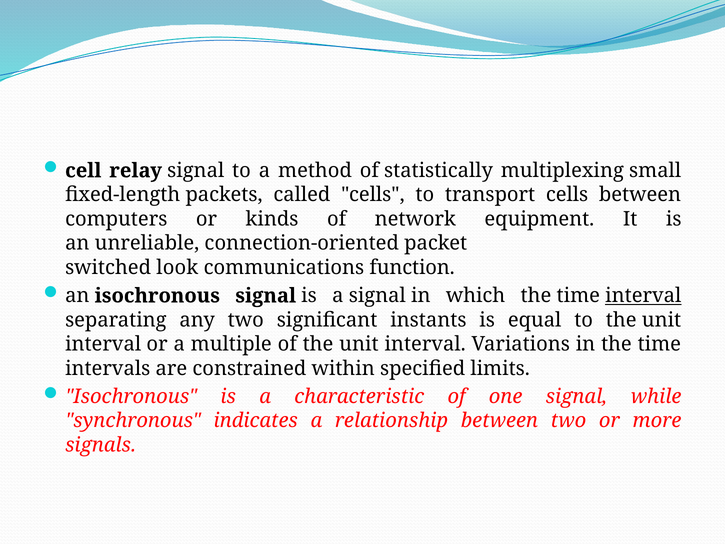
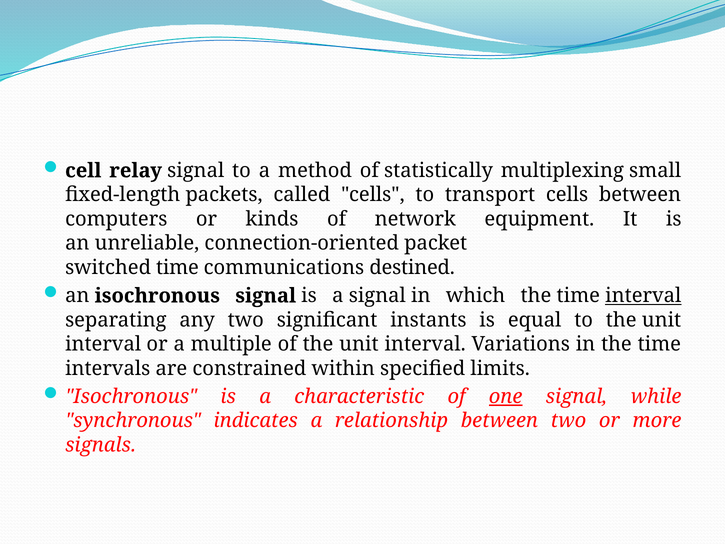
switched look: look -> time (177, 267)
function: function -> destined (412, 267)
one underline: none -> present (506, 396)
